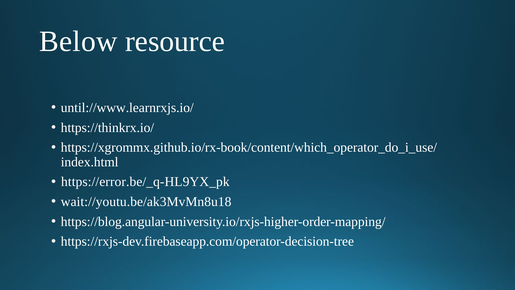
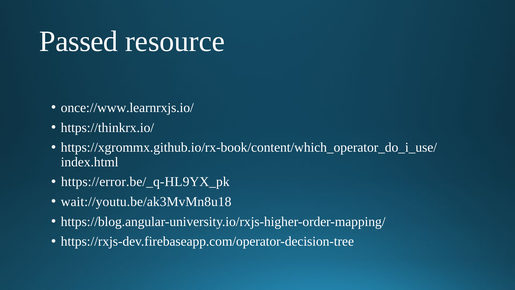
Below: Below -> Passed (79, 41)
until://www.learnrxjs.io/: until://www.learnrxjs.io/ -> once://www.learnrxjs.io/ (127, 108)
